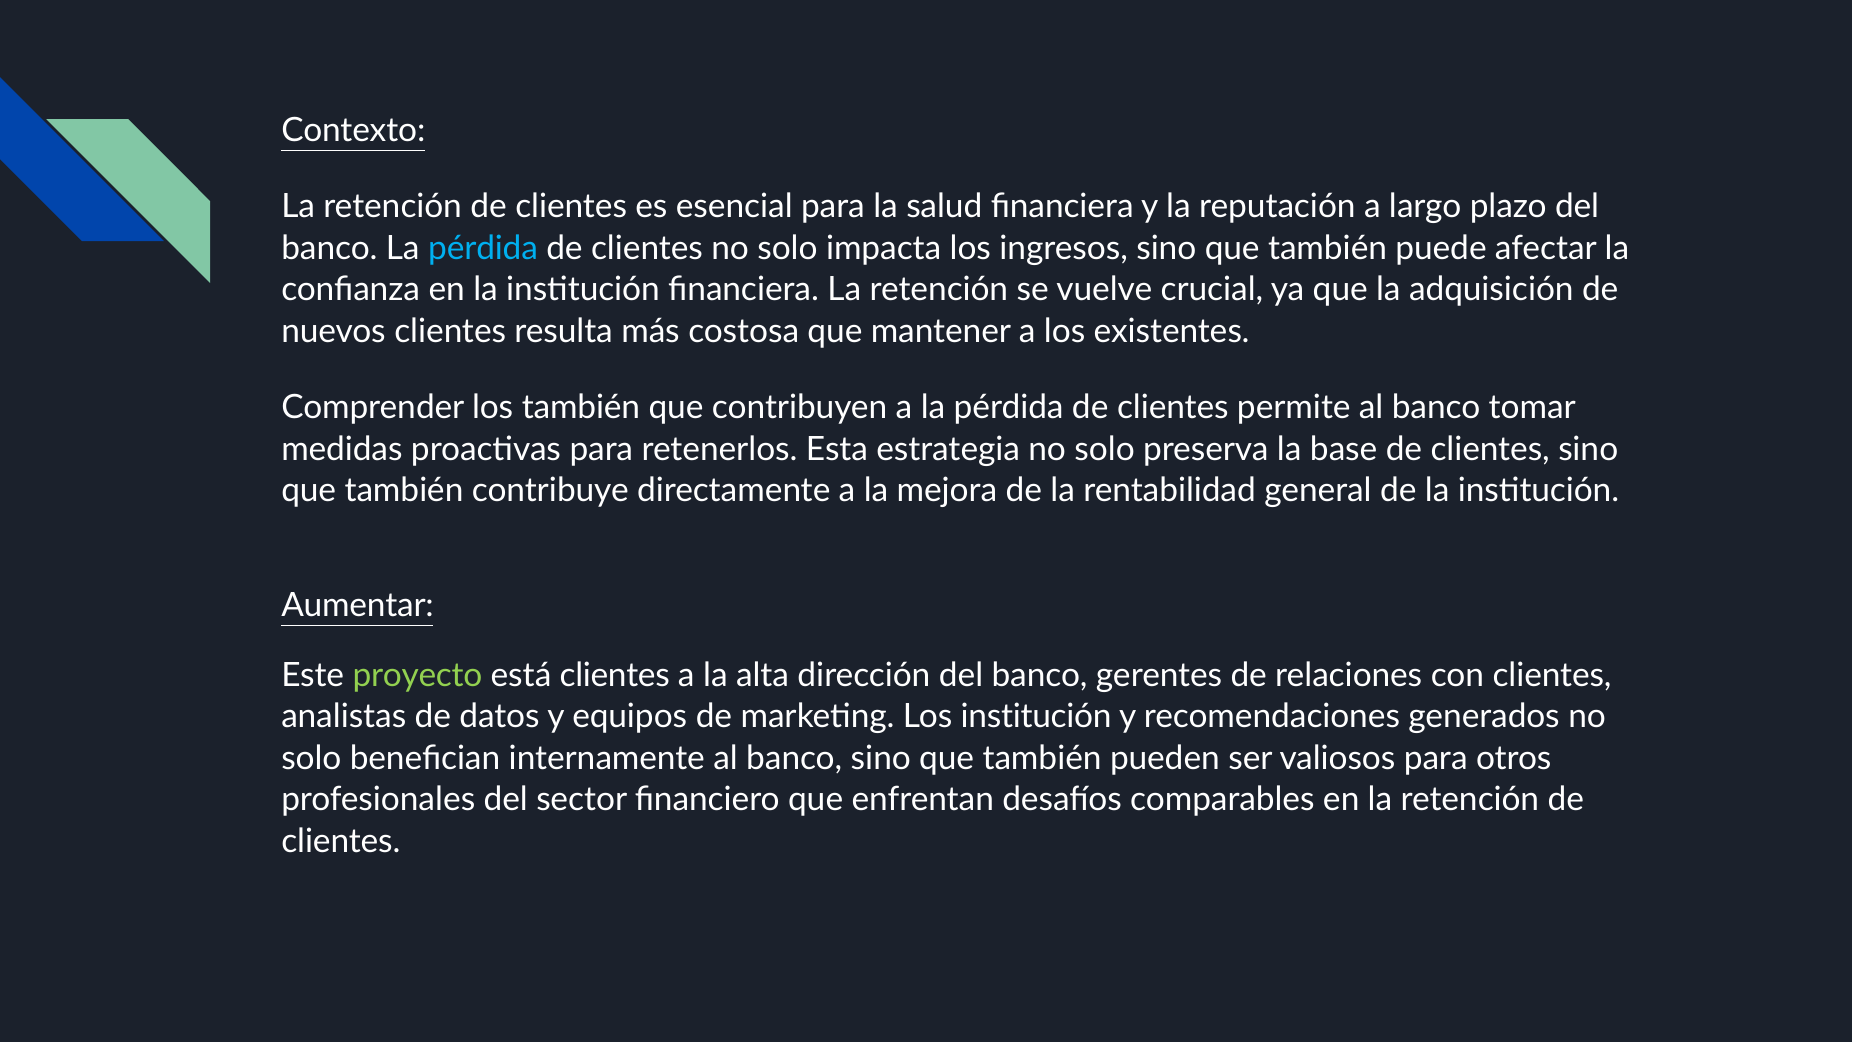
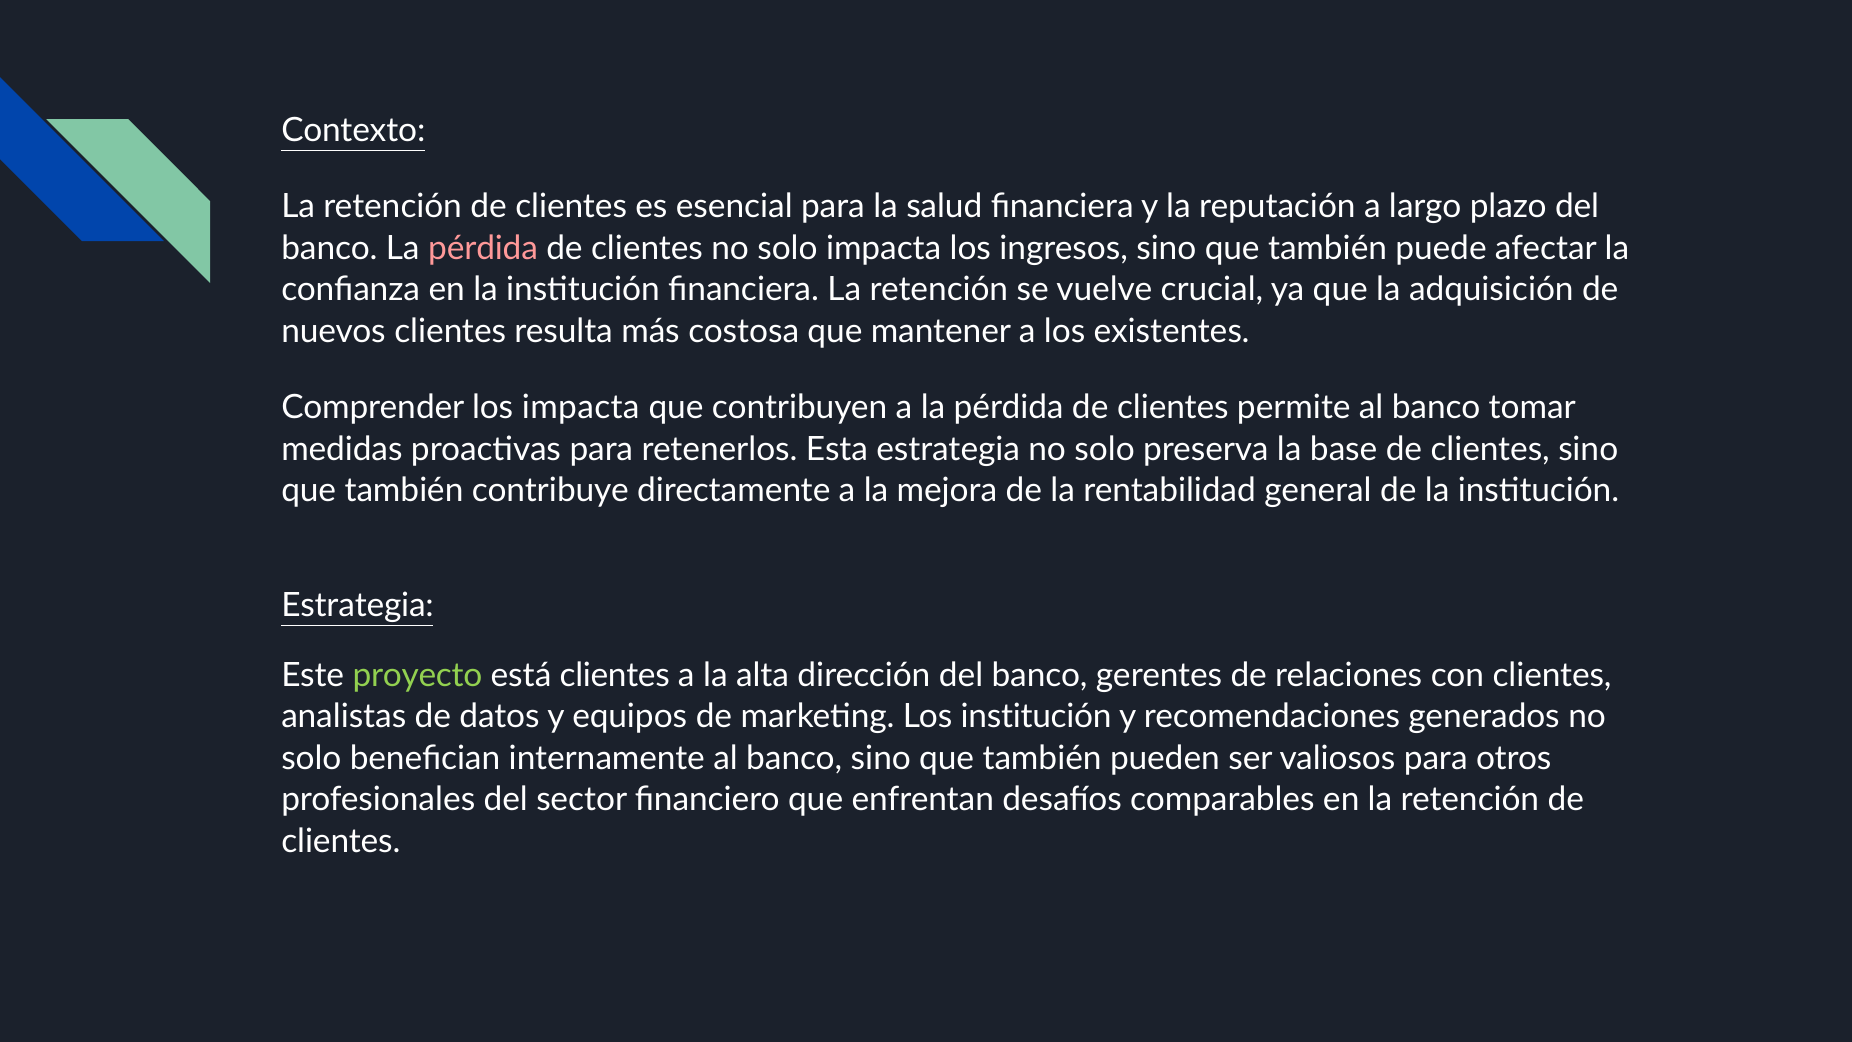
pérdida colour: light blue -> pink (483, 248)
los también: también -> impacta (581, 407)
Aumentar: Aumentar -> Estrategia (358, 606)
